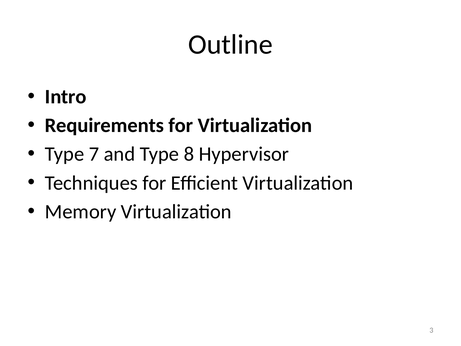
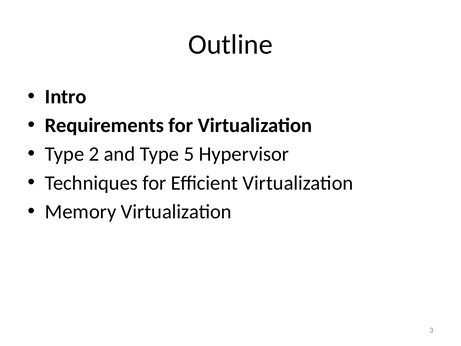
7: 7 -> 2 (94, 154)
8: 8 -> 5 (189, 154)
